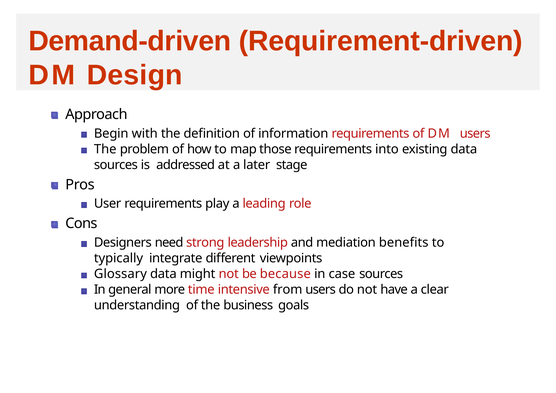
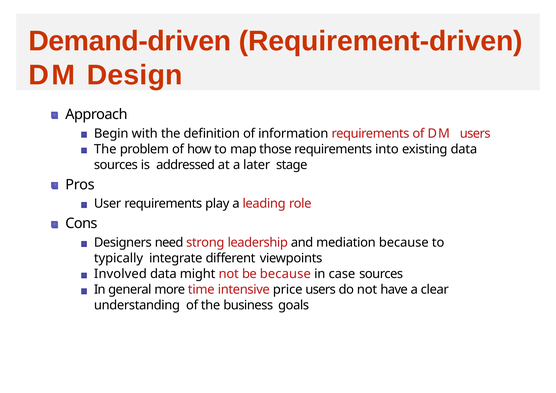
mediation benefits: benefits -> because (404, 243)
Glossary: Glossary -> Involved (120, 274)
from: from -> price (288, 290)
